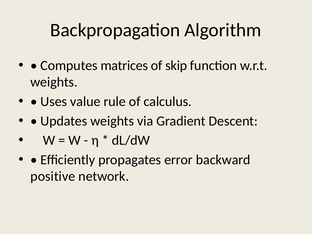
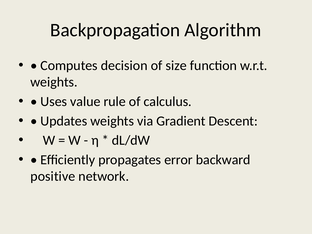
matrices: matrices -> decision (124, 65)
skip: skip -> size (176, 65)
